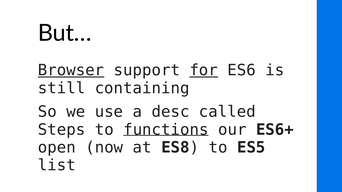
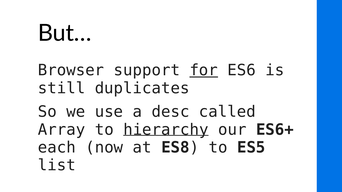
Browser underline: present -> none (71, 70)
containing: containing -> duplicates (142, 88)
Steps: Steps -> Array (62, 130)
functions: functions -> hierarchy (166, 130)
open: open -> each (57, 148)
